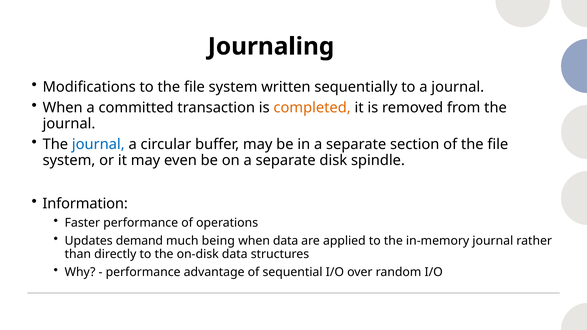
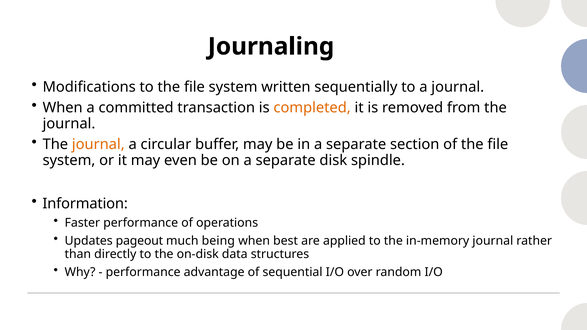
journal colour: blue -> orange (98, 144)
demand: demand -> pageout (139, 241)
when data: data -> best (286, 241)
